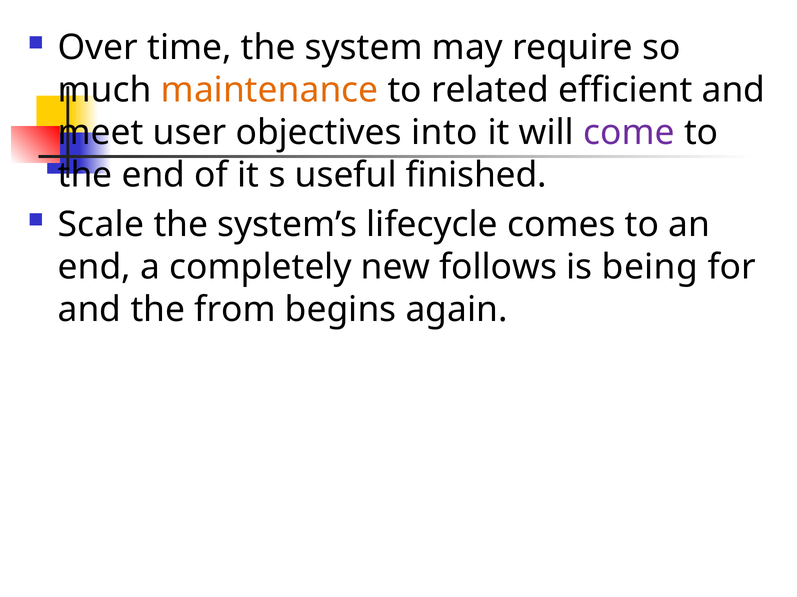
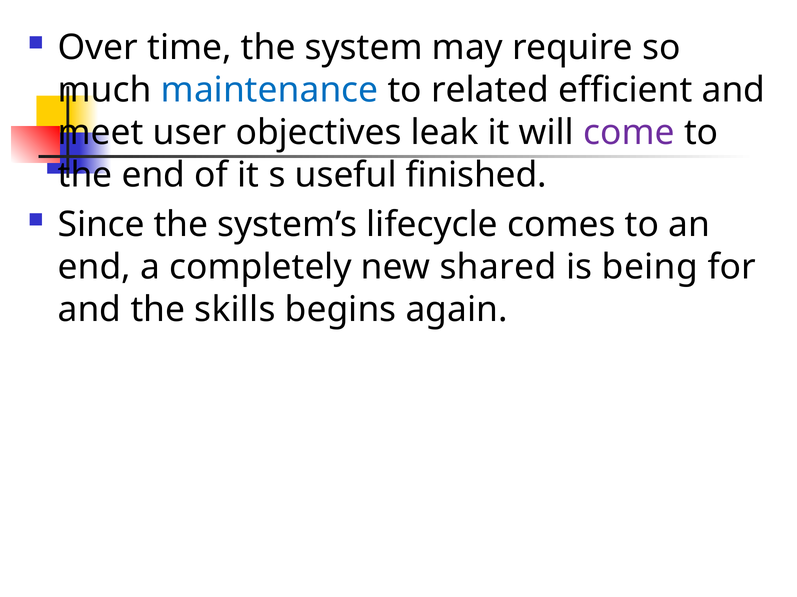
maintenance colour: orange -> blue (270, 90)
into: into -> leak (445, 133)
Scale: Scale -> Since (101, 225)
follows: follows -> shared (498, 267)
from: from -> skills (235, 310)
